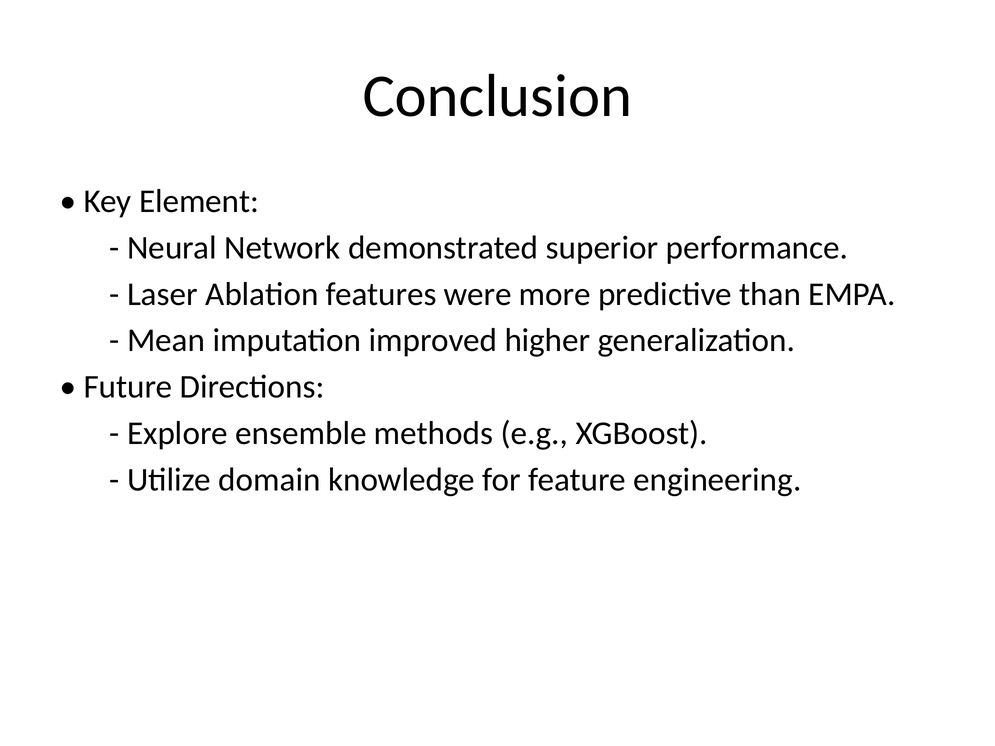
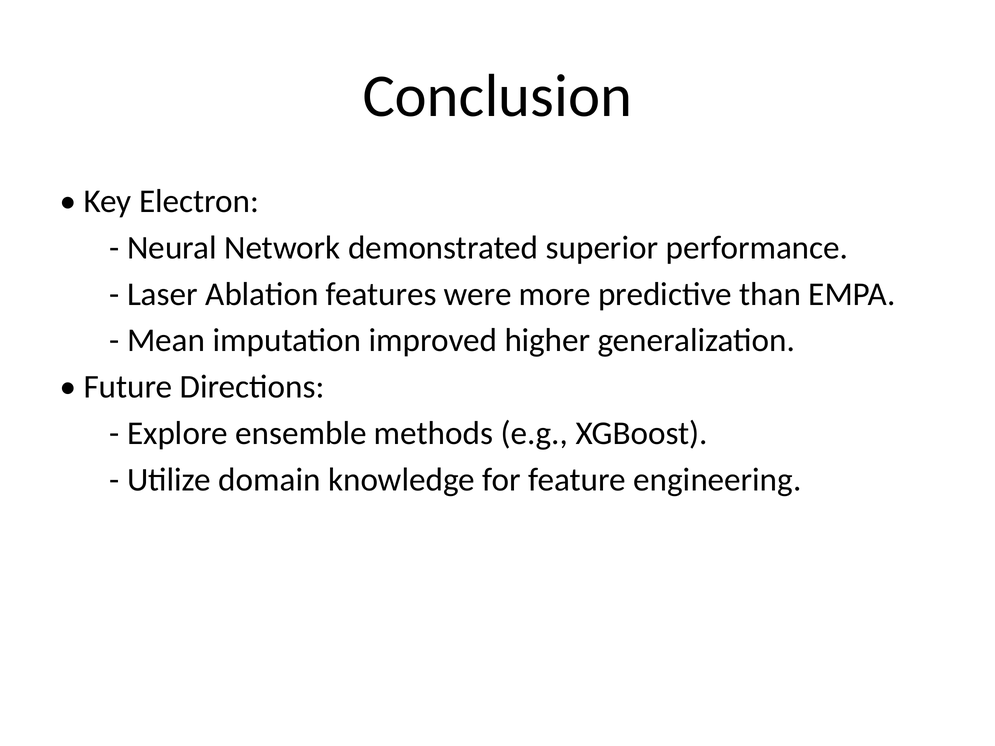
Element: Element -> Electron (199, 201)
